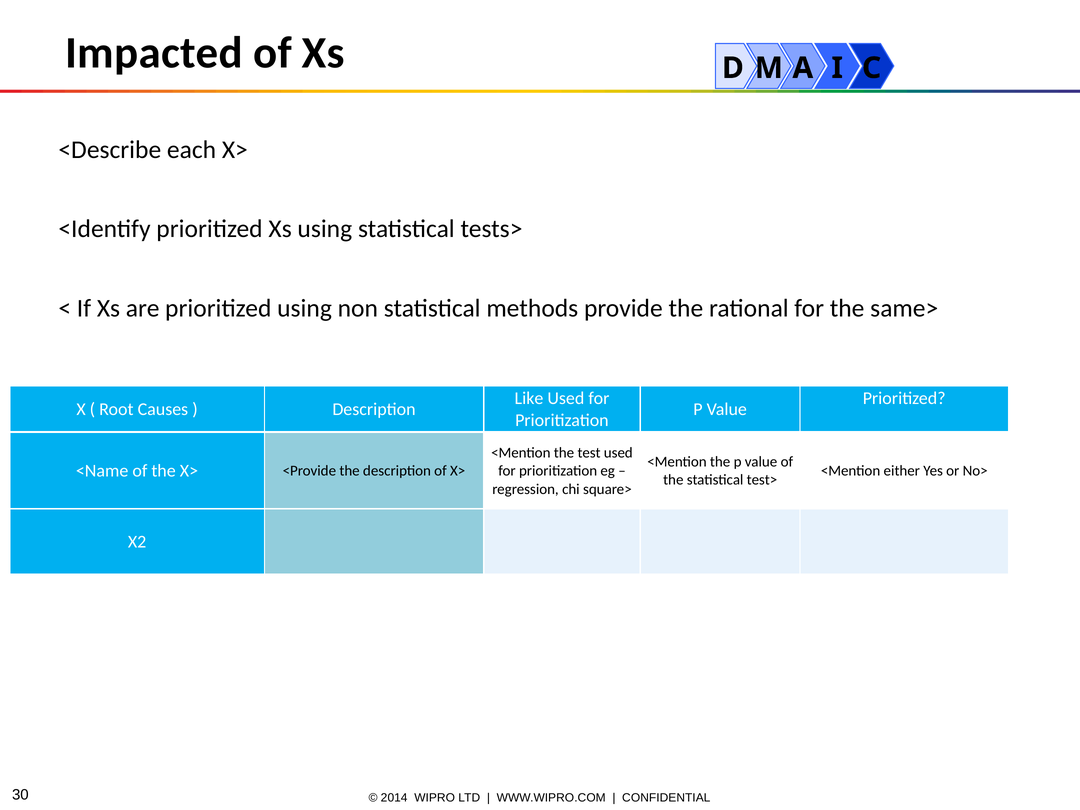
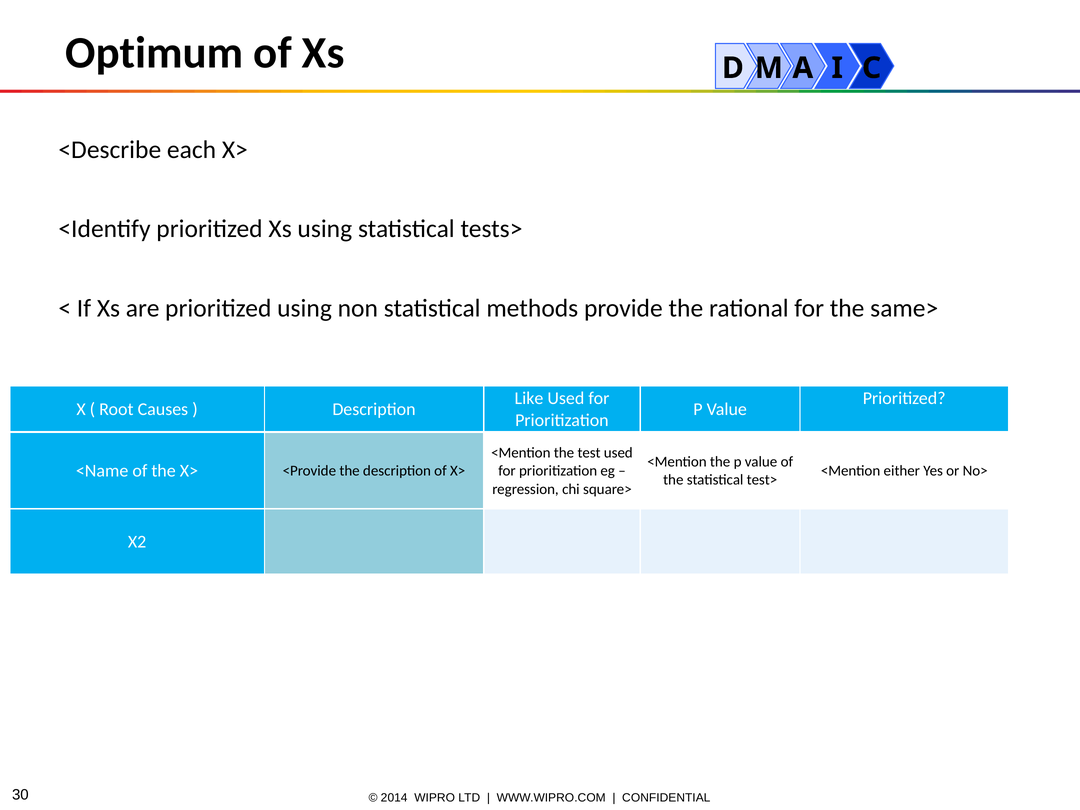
Impacted: Impacted -> Optimum (154, 53)
